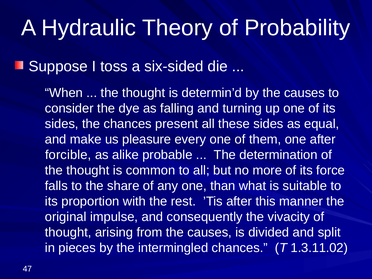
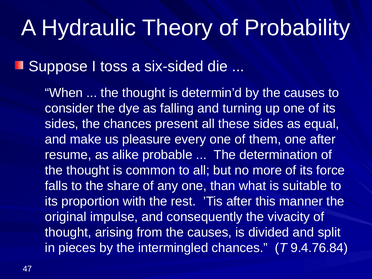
forcible: forcible -> resume (68, 155)
1.3.11.02: 1.3.11.02 -> 9.4.76.84 (319, 248)
